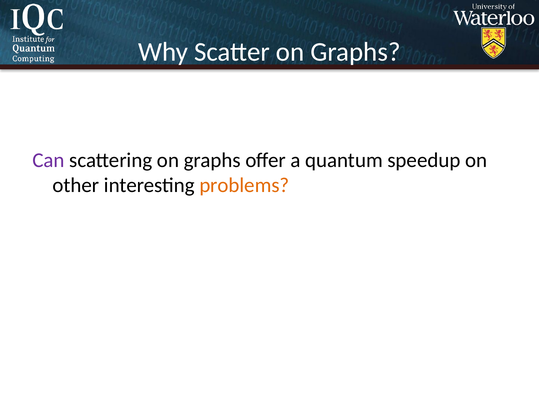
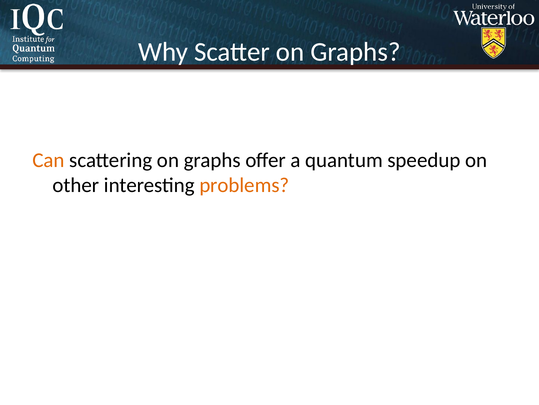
Can colour: purple -> orange (48, 160)
